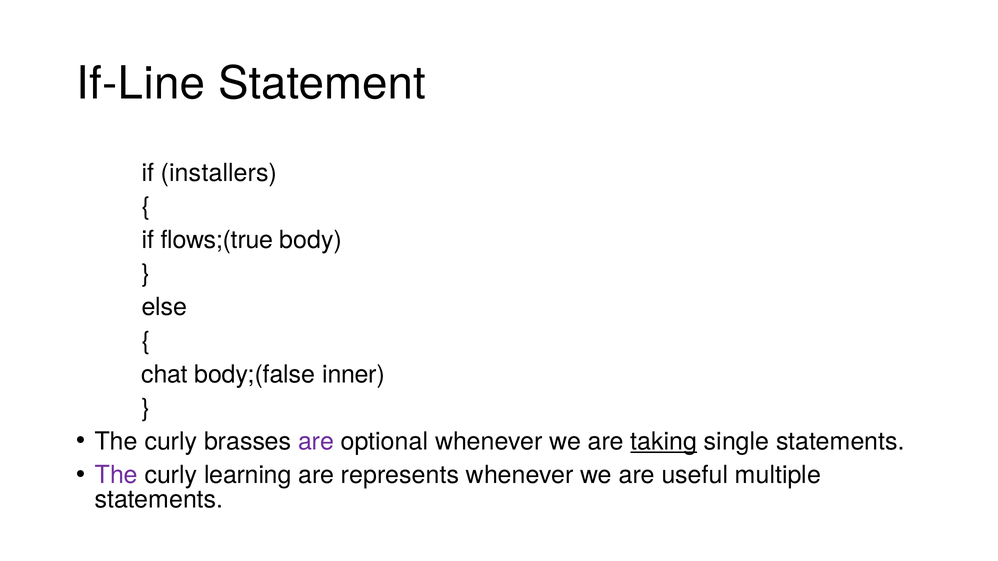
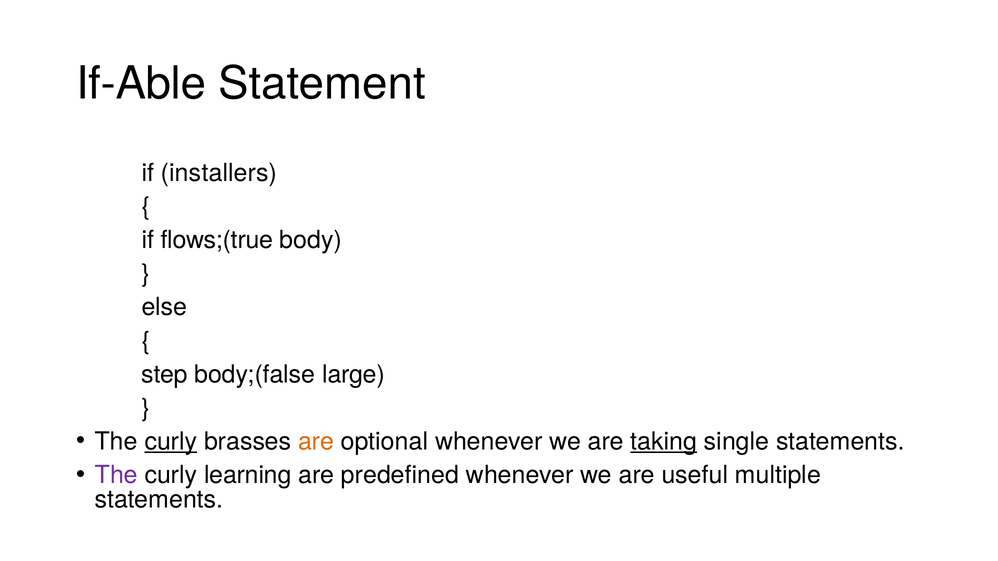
If-Line: If-Line -> If-Able (141, 84)
chat: chat -> step (165, 375)
inner: inner -> large (354, 375)
curly underline: none -> present (171, 442)
are colour: purple -> orange (316, 442)
represents: represents -> predefined (400, 475)
